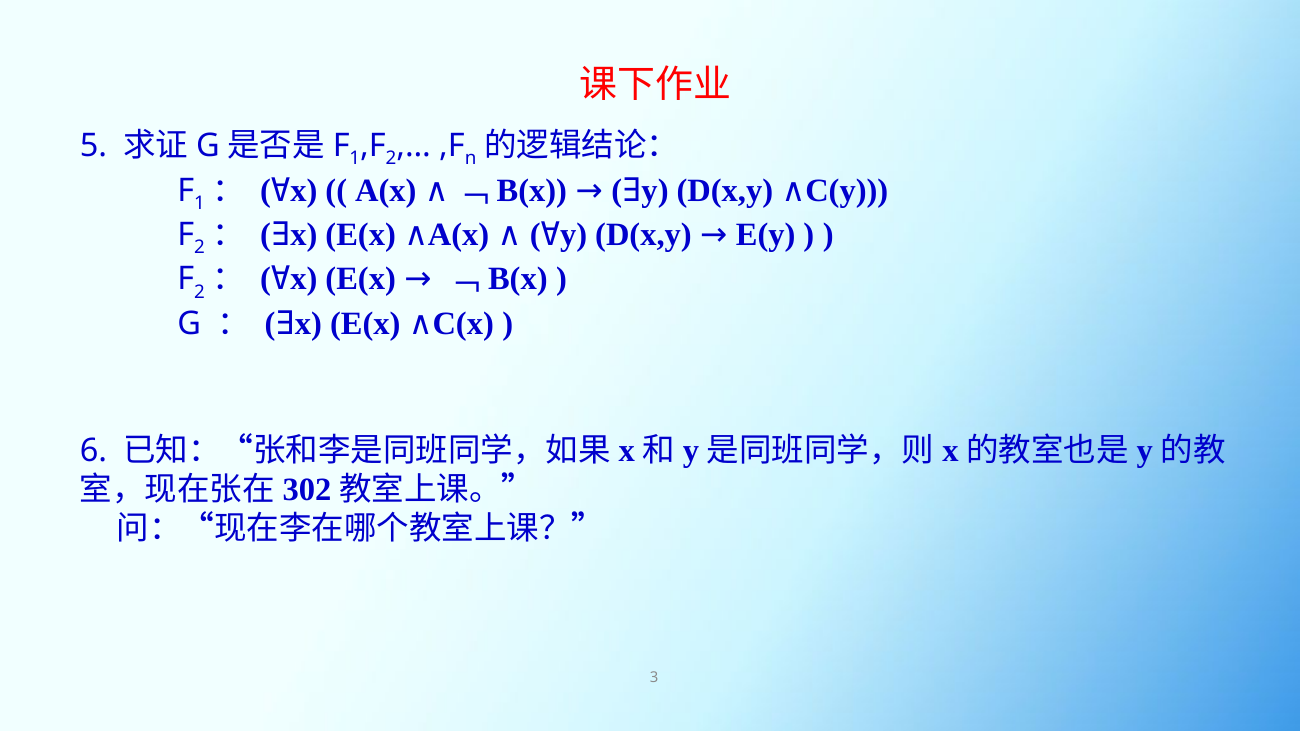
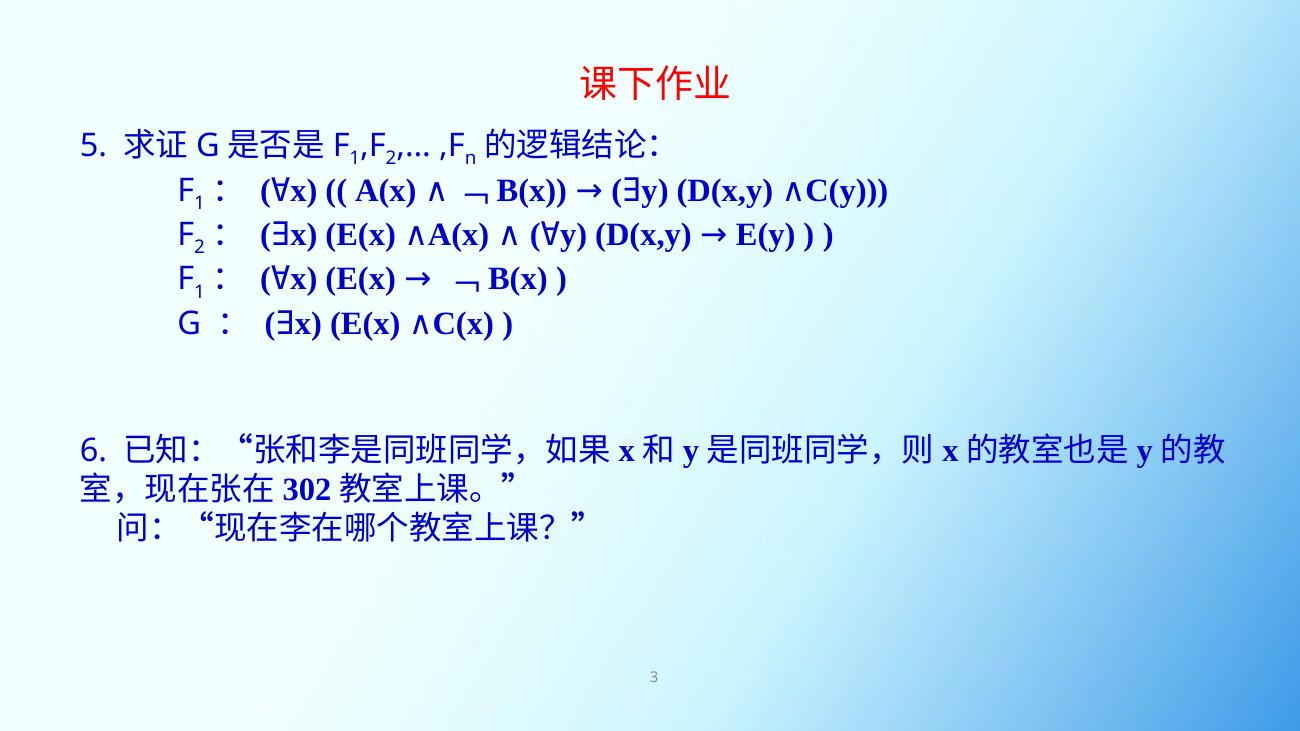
2: 2 -> 1 (199, 292)
